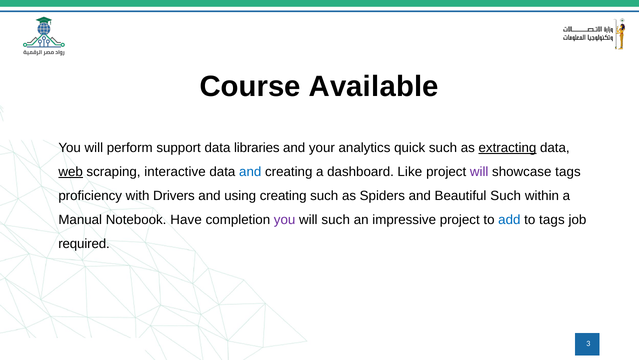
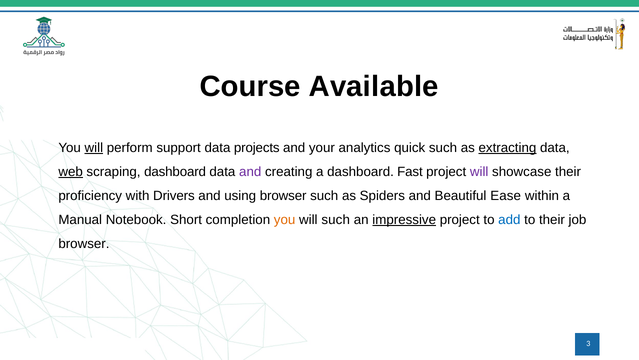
will underline: none -> present (94, 148)
libraries: libraries -> projects (257, 148)
scraping interactive: interactive -> dashboard (175, 171)
and colour: blue -> purple (250, 171)
Like: Like -> Fast (410, 171)
showcase tags: tags -> their (568, 171)
using creating: creating -> browser (283, 195)
Beautiful Such: Such -> Ease (506, 195)
Have: Have -> Short (186, 219)
you colour: purple -> orange (285, 219)
impressive underline: none -> present (404, 219)
to tags: tags -> their (552, 219)
required: required -> browser (84, 243)
